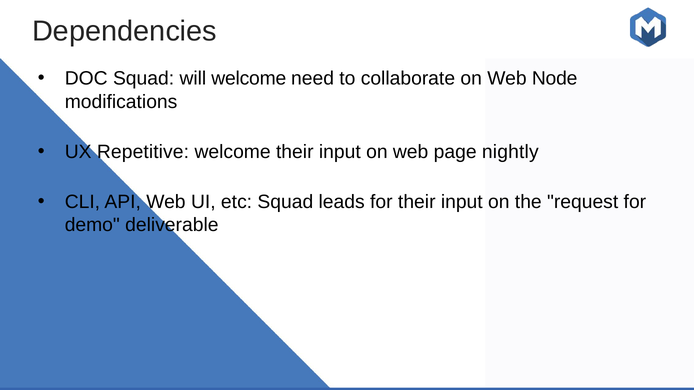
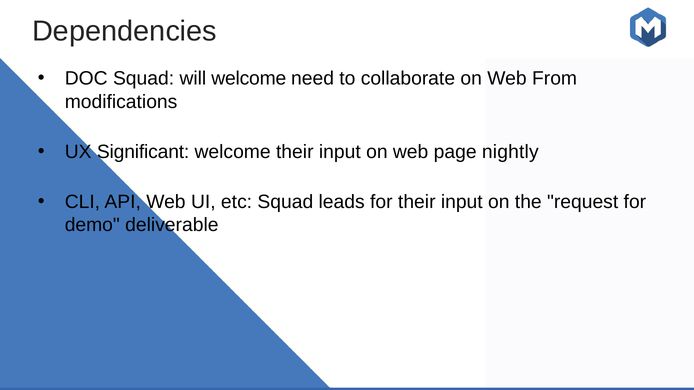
Node: Node -> From (555, 79)
Repetitive: Repetitive -> Significant (143, 152)
